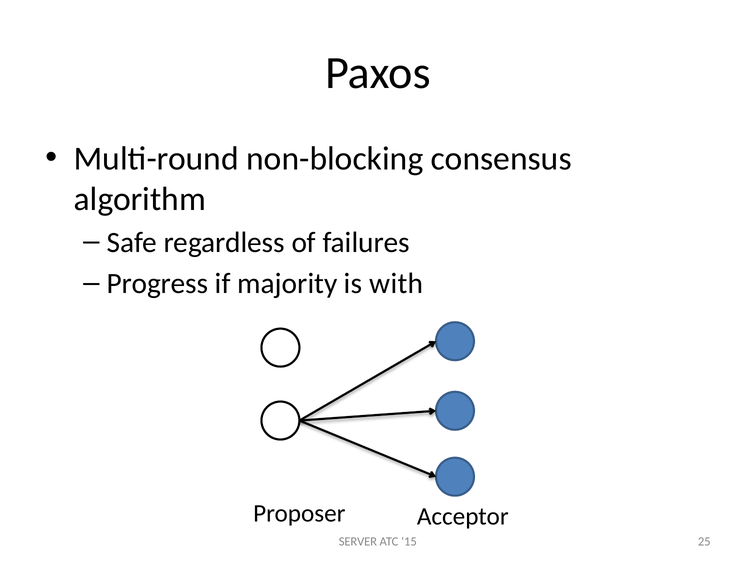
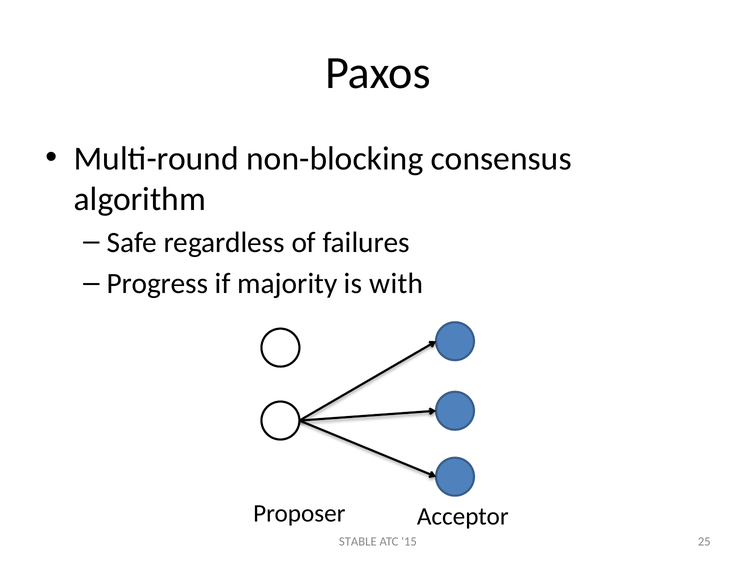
SERVER: SERVER -> STABLE (358, 541)
